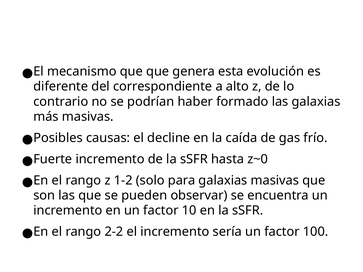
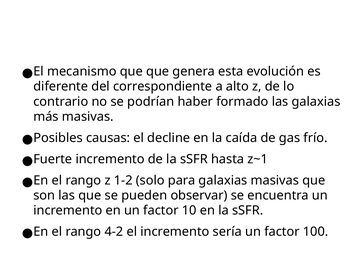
z~0: z~0 -> z~1 (258, 159)
2-2: 2-2 -> 4-2 (114, 232)
